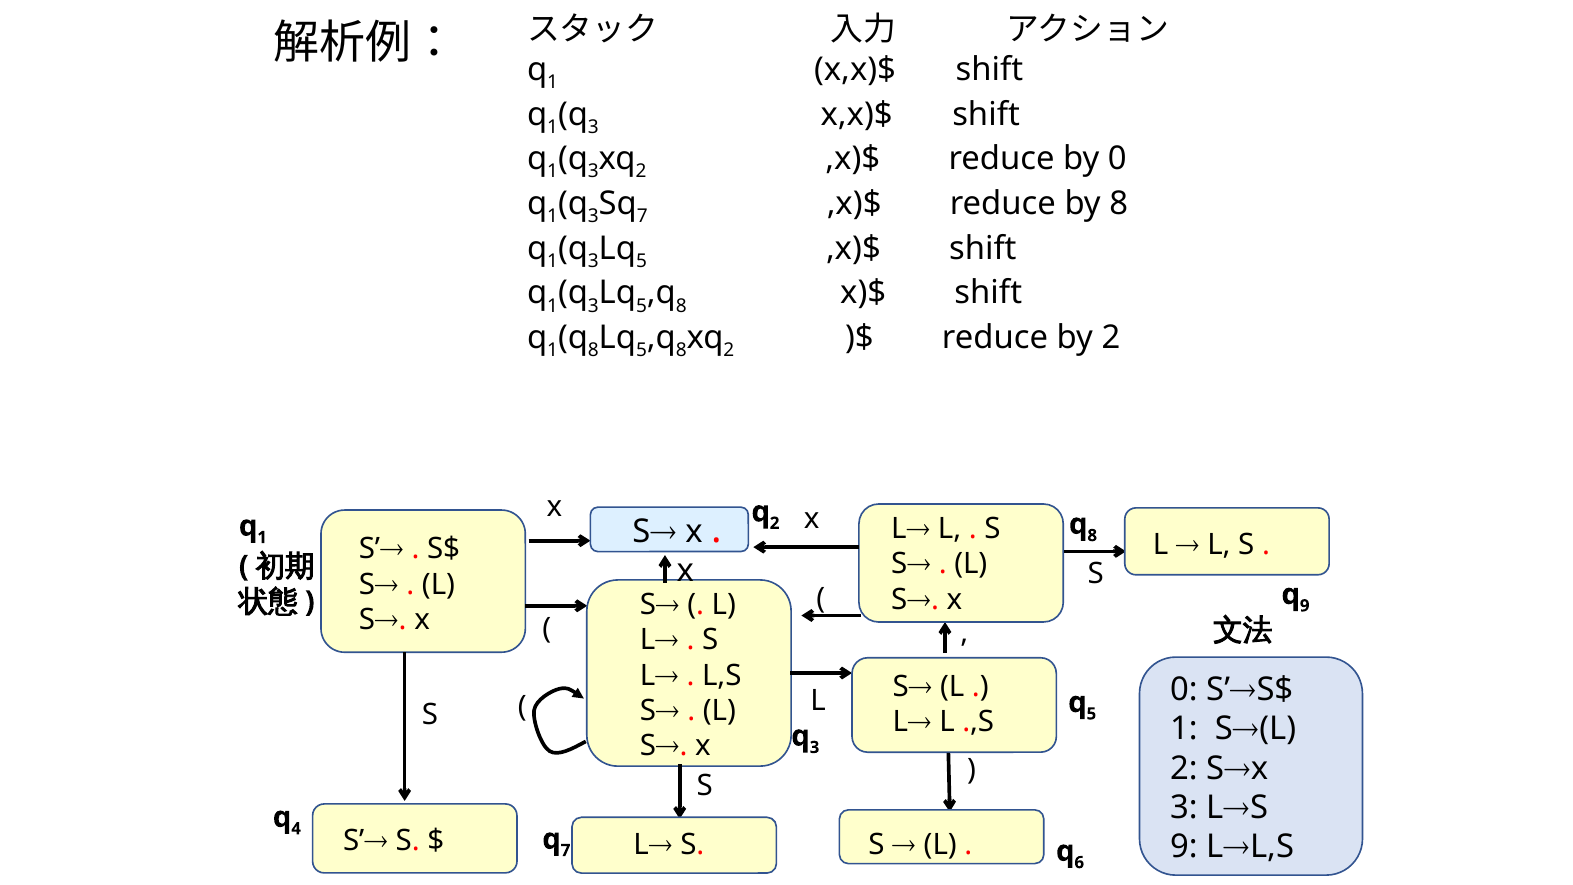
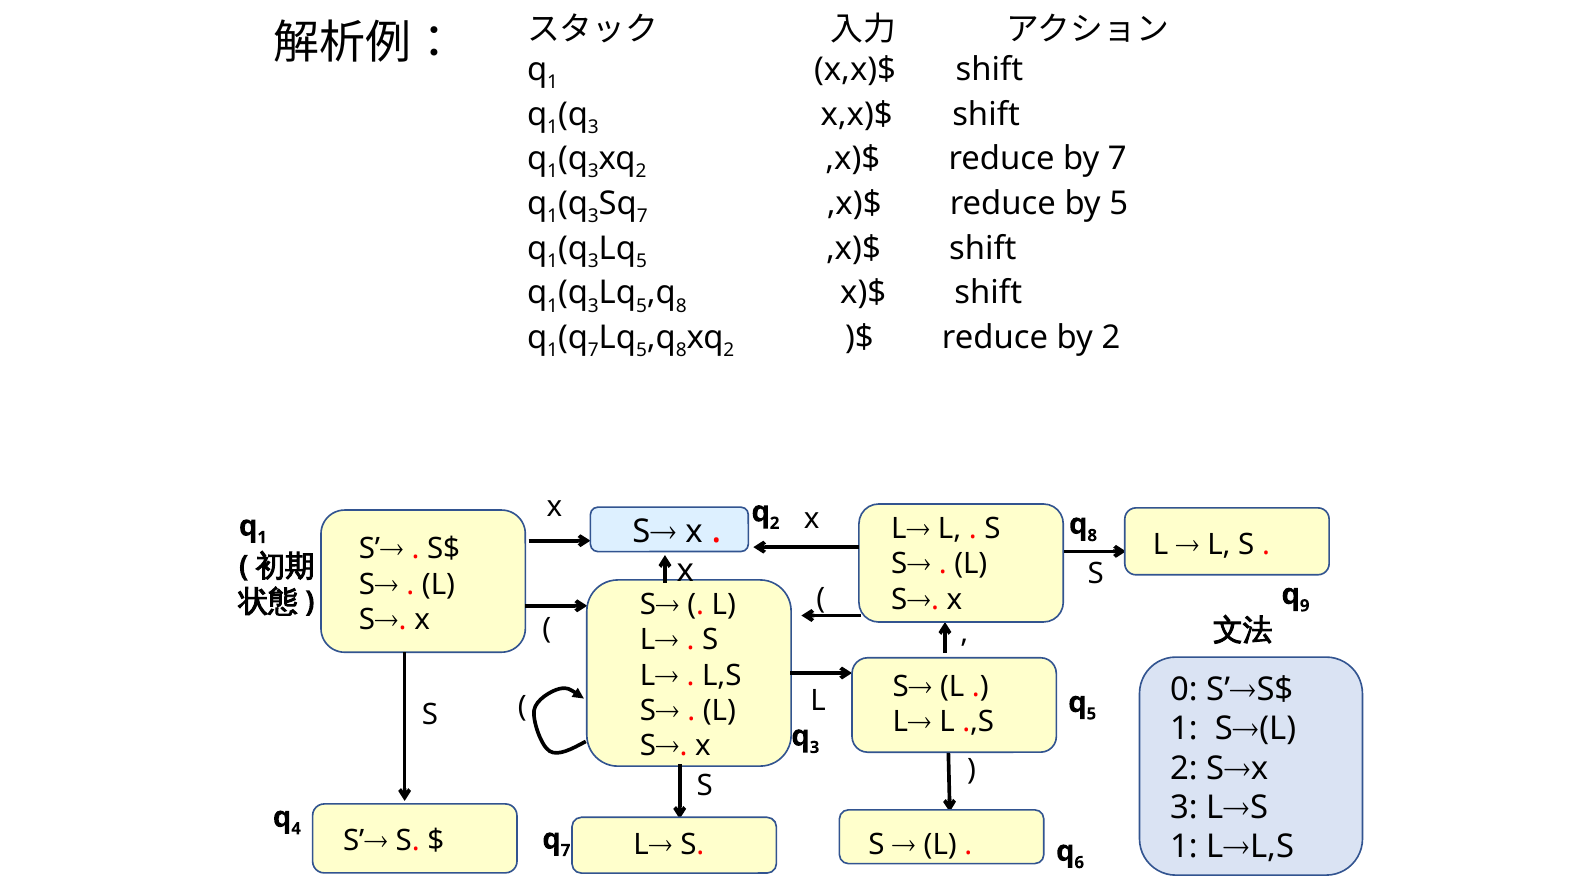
by 0: 0 -> 7 (1117, 159)
by 8: 8 -> 5 (1119, 204)
8: 8 -> 7 (593, 351)
9: 9 -> 1 (1184, 847)
